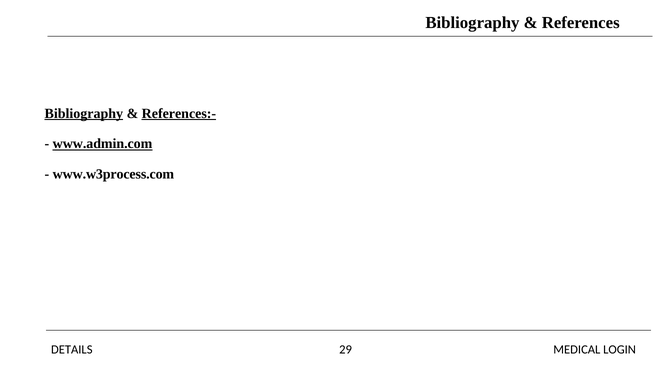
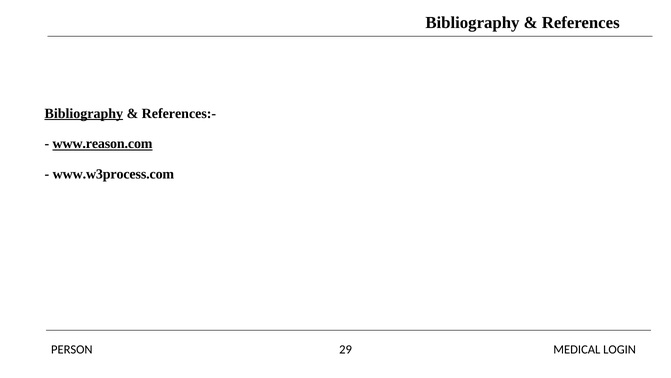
References:- underline: present -> none (179, 113)
www.admin.com: www.admin.com -> www.reason.com (103, 144)
DETAILS: DETAILS -> PERSON (72, 349)
